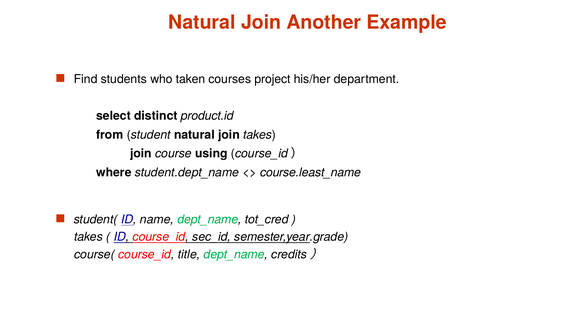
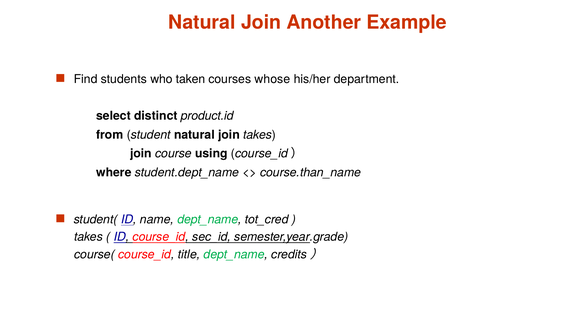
project: project -> whose (272, 79)
course.least_name: course.least_name -> course.than_name (311, 173)
